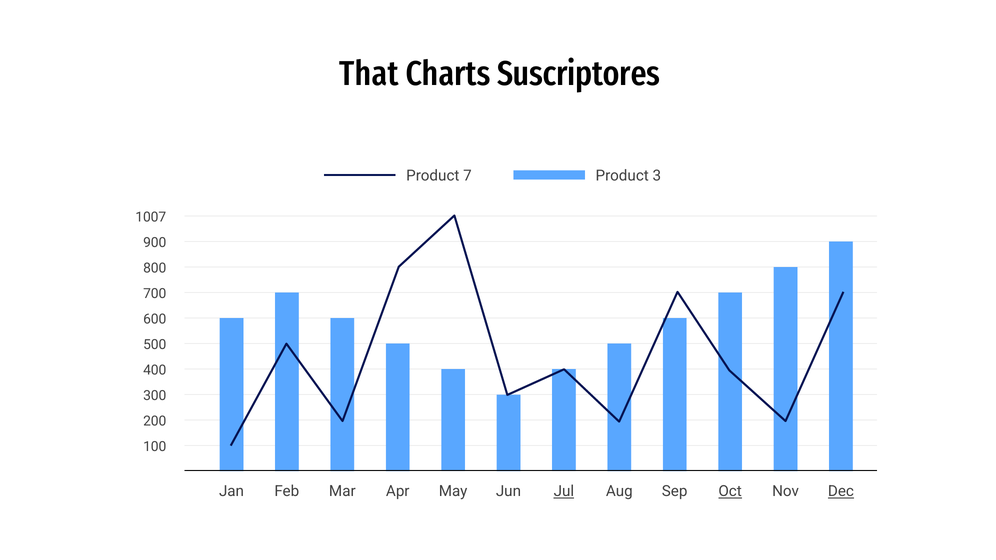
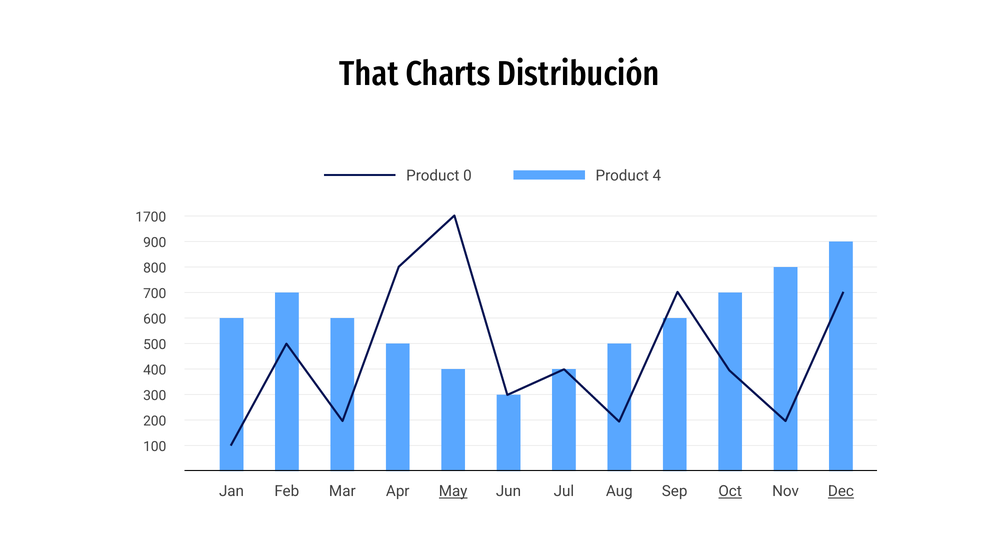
Suscriptores: Suscriptores -> Distribución (578, 74)
7: 7 -> 0 (468, 176)
3: 3 -> 4 (657, 176)
1007: 1007 -> 1700 (151, 217)
May underline: none -> present (453, 492)
Jul underline: present -> none (564, 492)
